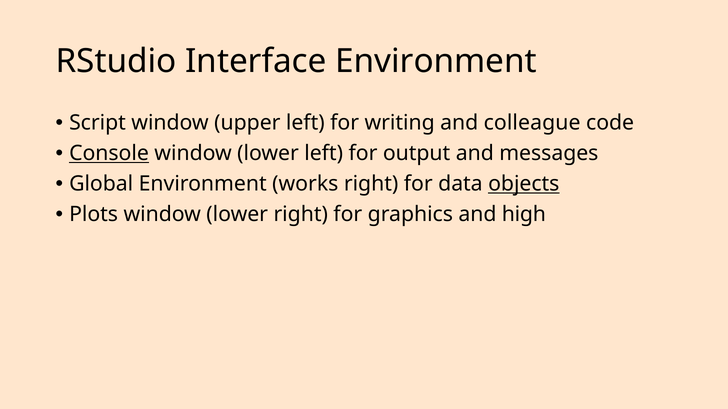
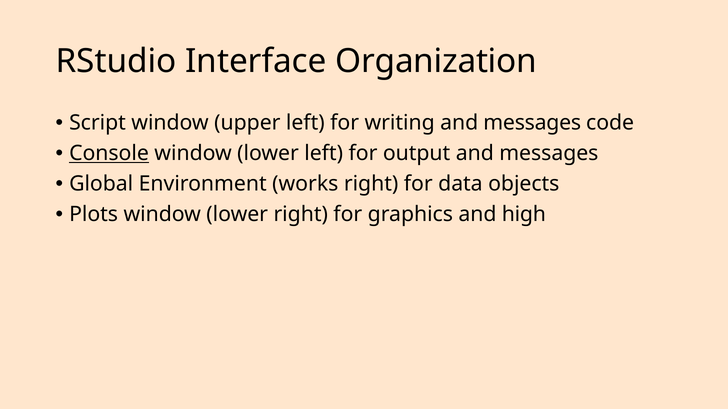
Interface Environment: Environment -> Organization (436, 61)
writing and colleague: colleague -> messages (532, 123)
objects underline: present -> none (524, 184)
